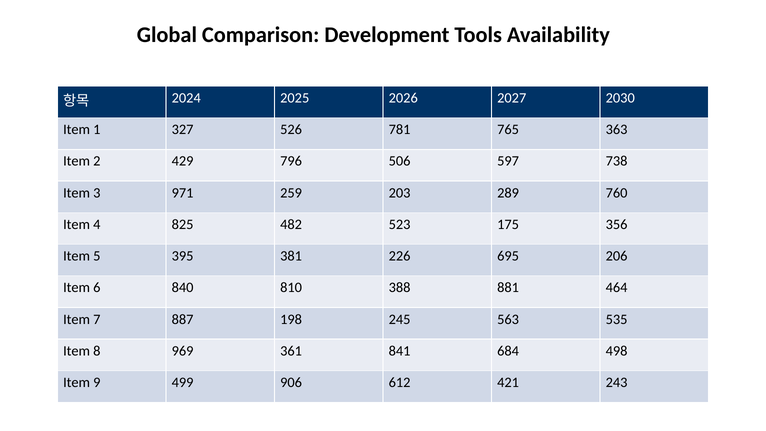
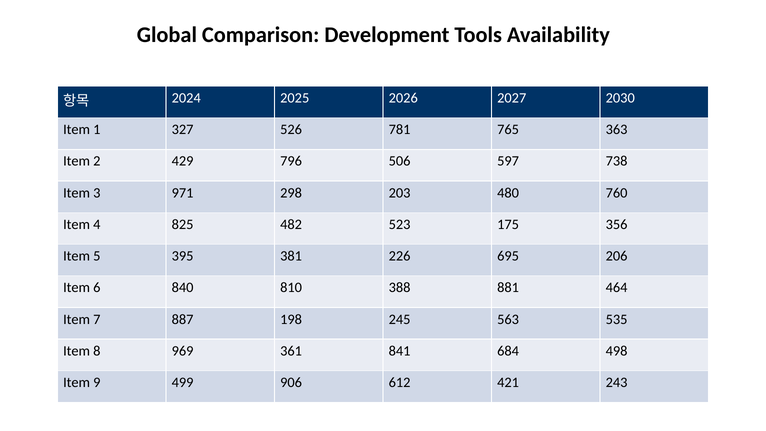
259: 259 -> 298 (291, 193)
289: 289 -> 480 (508, 193)
